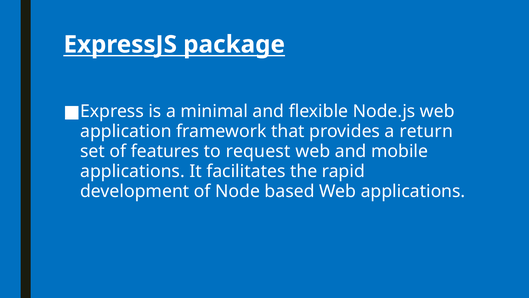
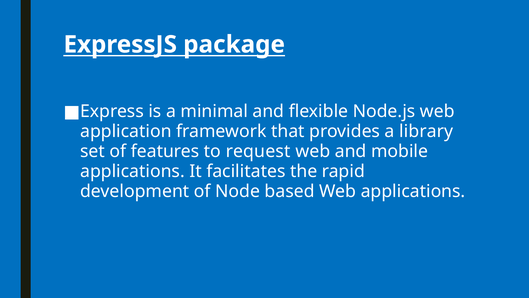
return: return -> library (426, 131)
